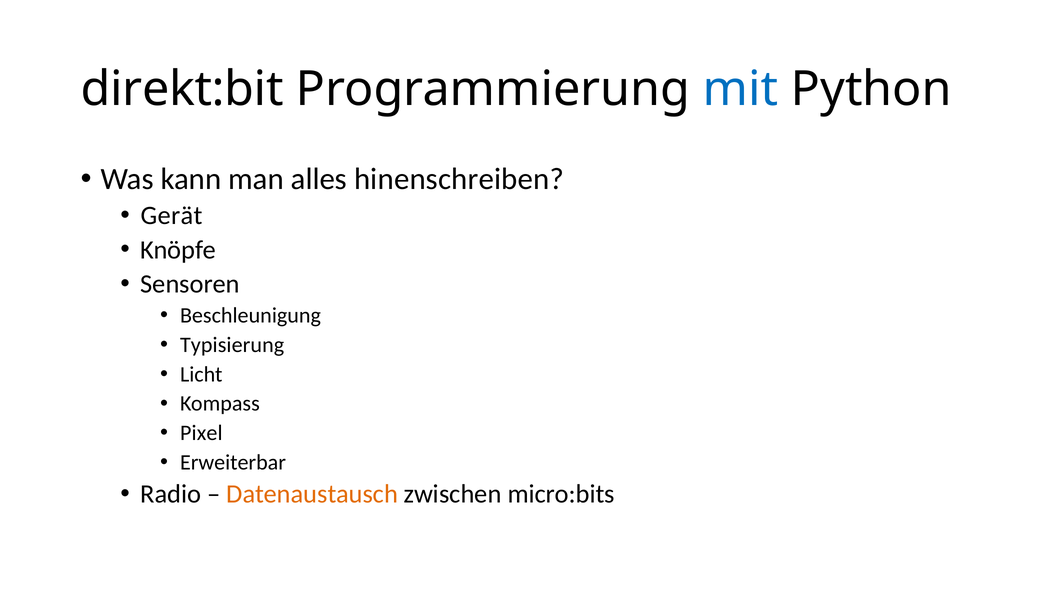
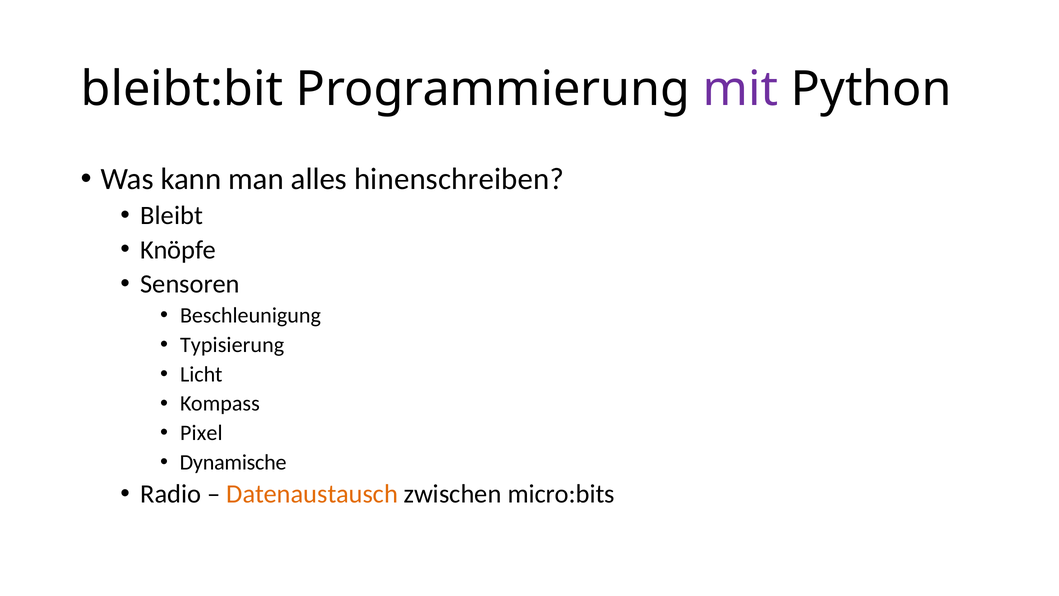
direkt:bit: direkt:bit -> bleibt:bit (182, 89)
mit colour: blue -> purple (741, 89)
Gerät: Gerät -> Bleibt (172, 216)
Erweiterbar: Erweiterbar -> Dynamische (233, 462)
